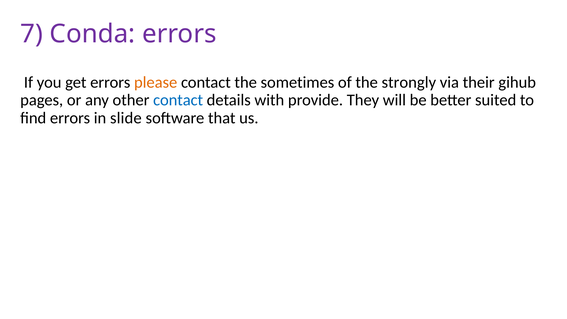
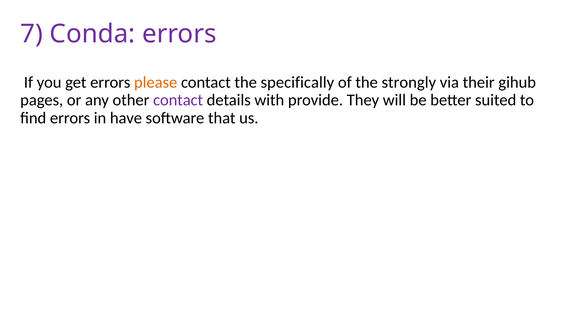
sometimes: sometimes -> specifically (297, 82)
contact colour: blue -> purple (178, 100)
slide: slide -> have (126, 118)
